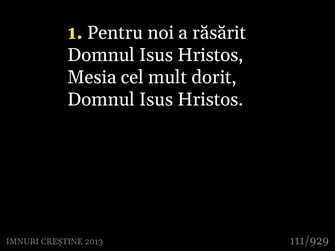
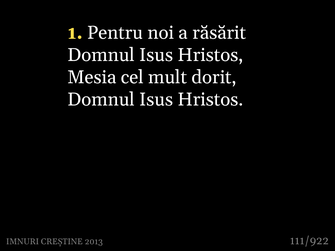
111/929: 111/929 -> 111/922 (309, 241)
